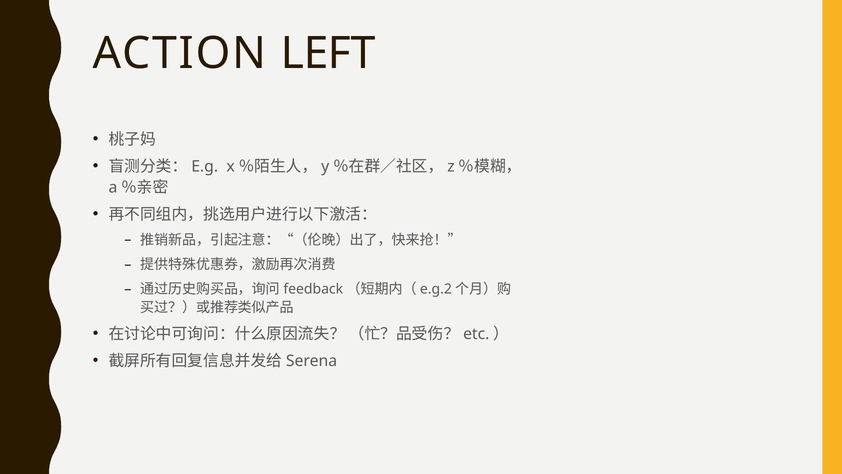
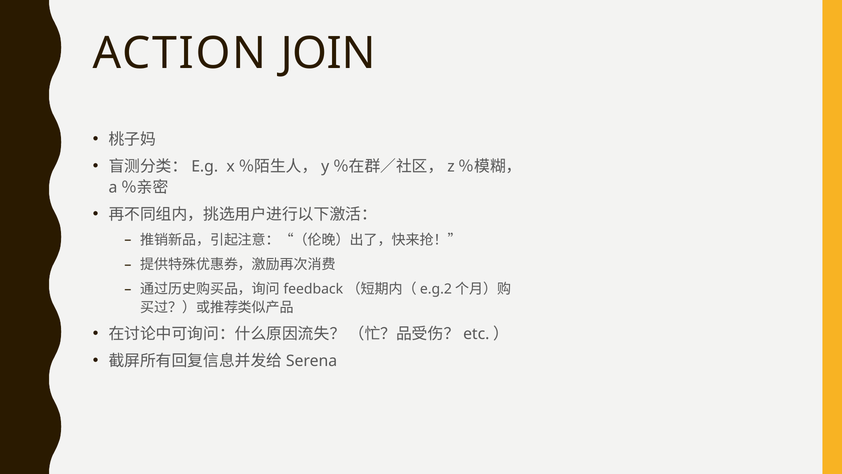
LEFT: LEFT -> JOIN (328, 53)
